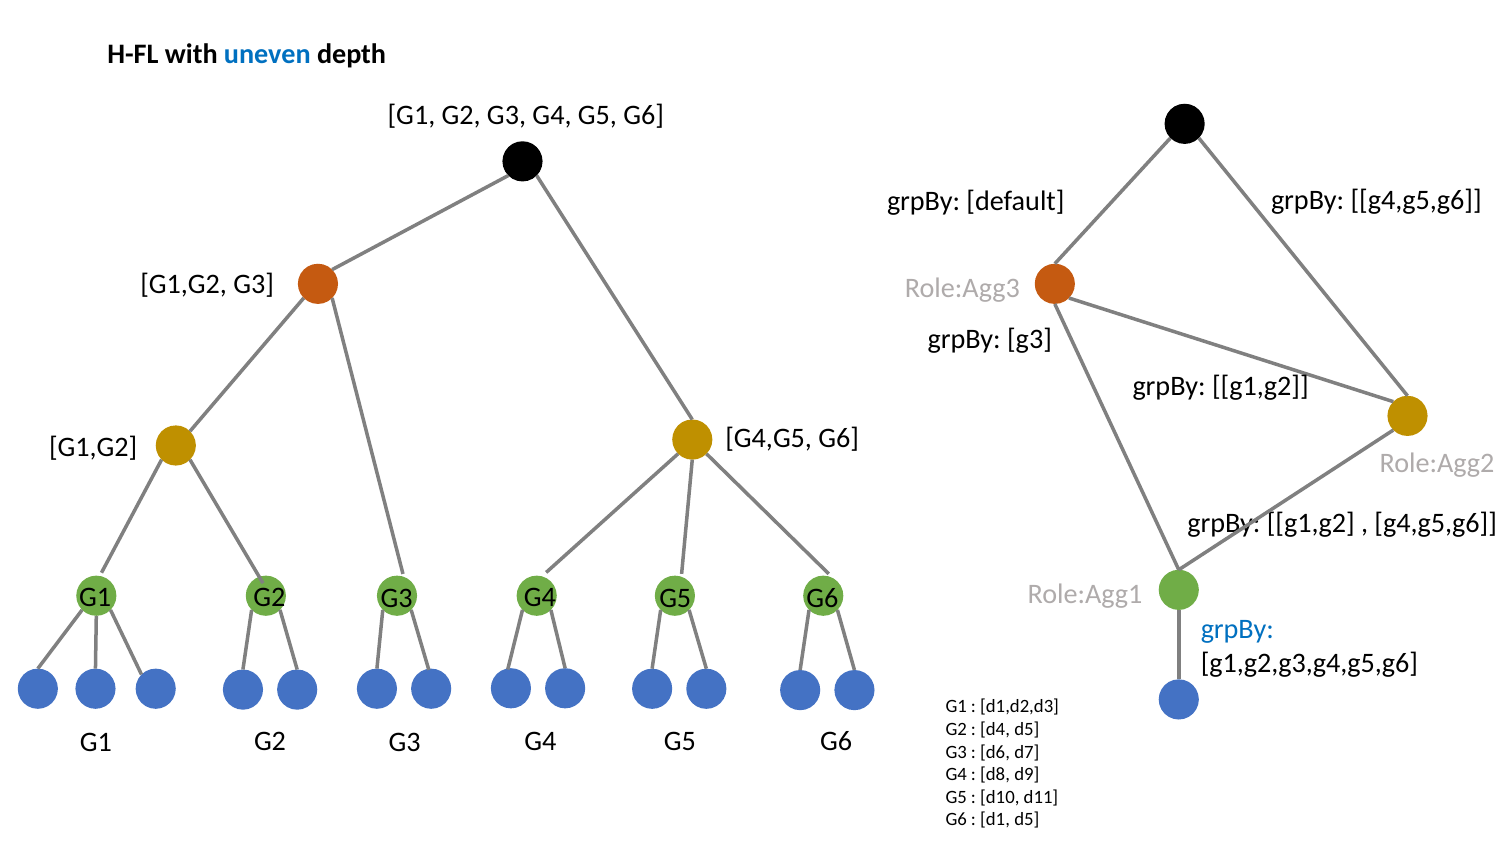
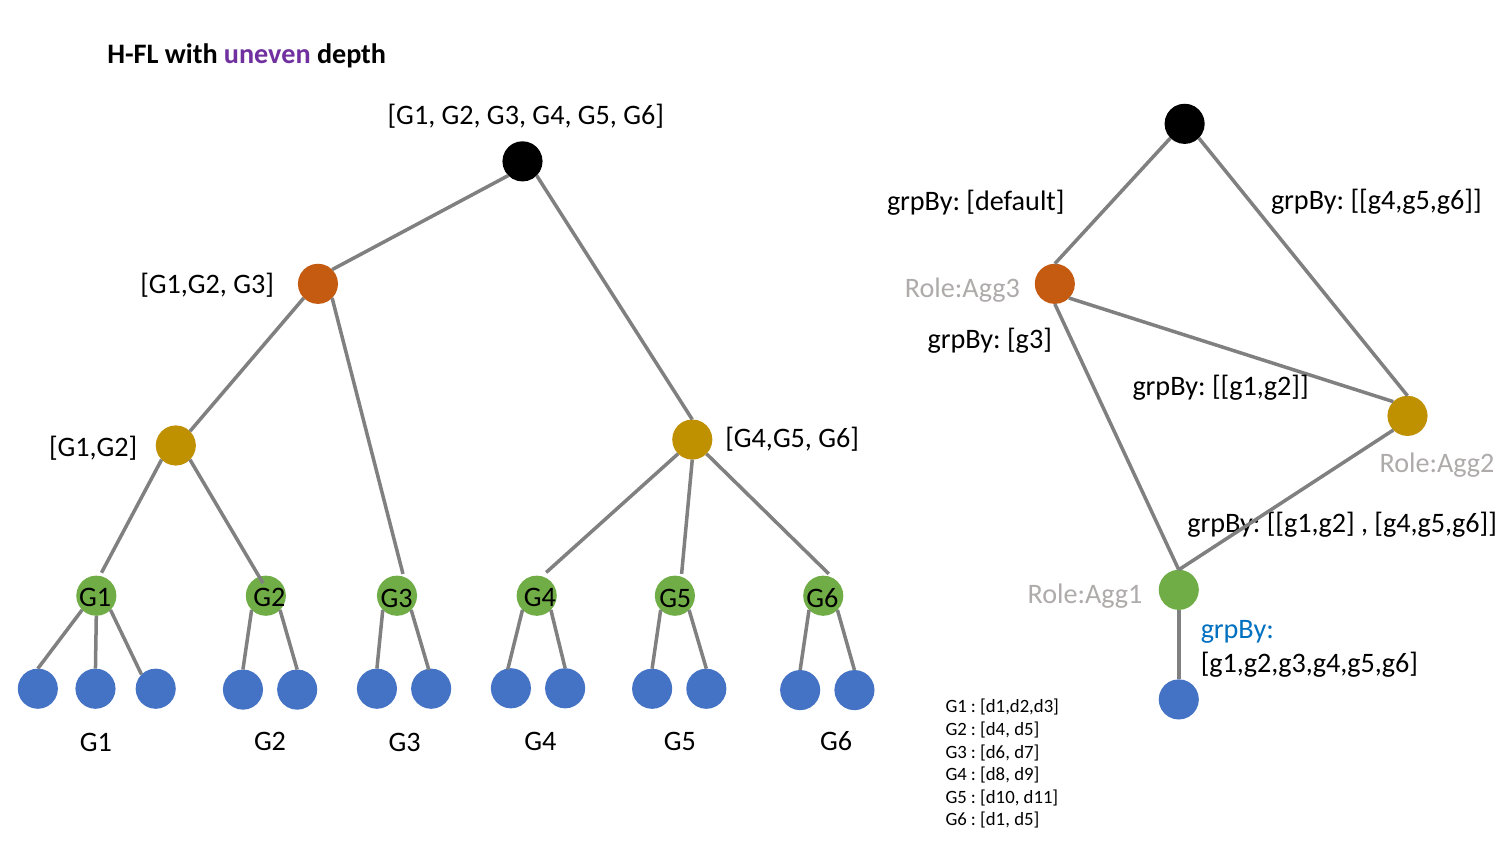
uneven colour: blue -> purple (267, 55)
